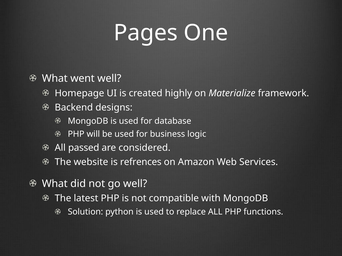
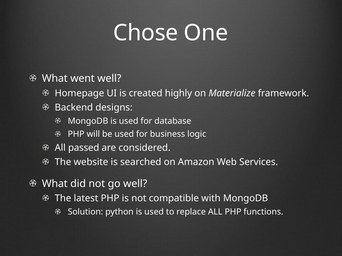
Pages: Pages -> Chose (146, 33)
refrences: refrences -> searched (141, 162)
